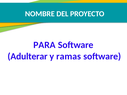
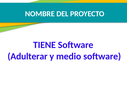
PARA: PARA -> TIENE (45, 45)
ramas: ramas -> medio (69, 56)
